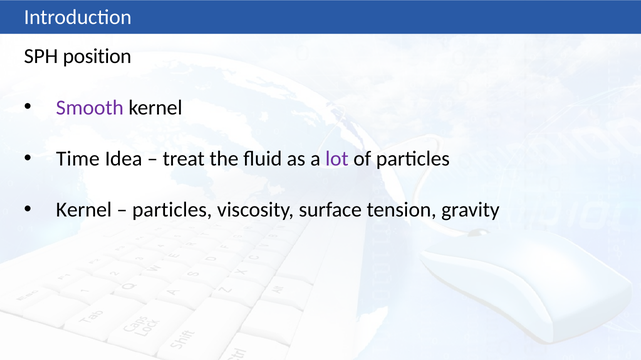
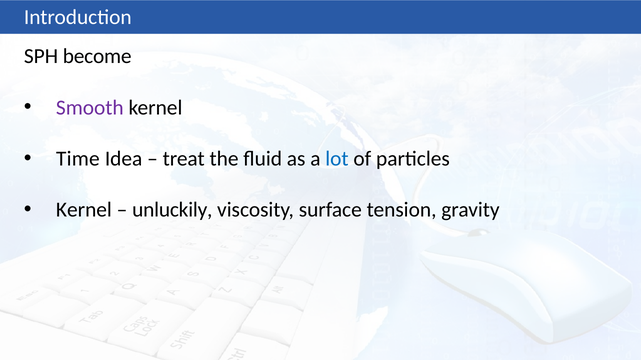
position: position -> become (97, 56)
lot colour: purple -> blue (337, 159)
particles: particles -> unluckily (172, 210)
